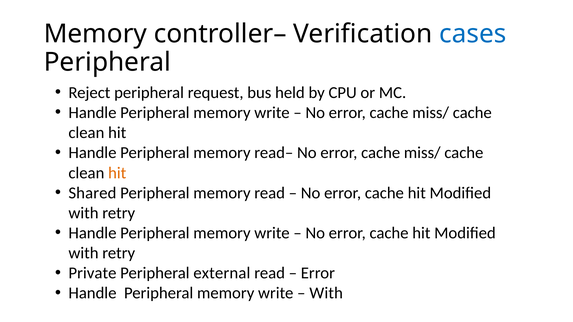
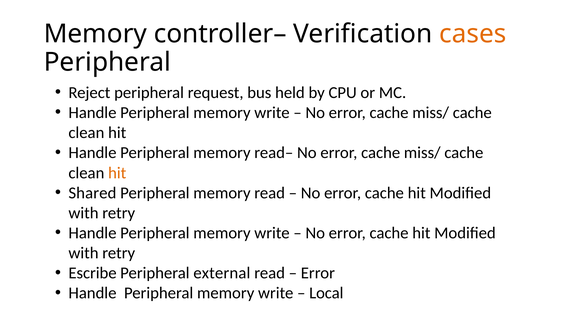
cases colour: blue -> orange (473, 34)
Private: Private -> Escribe (93, 273)
With: With -> Local (326, 293)
